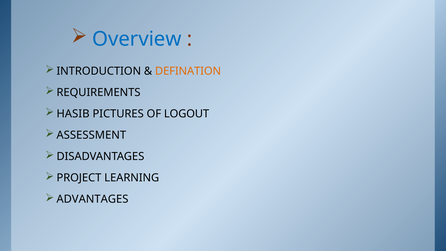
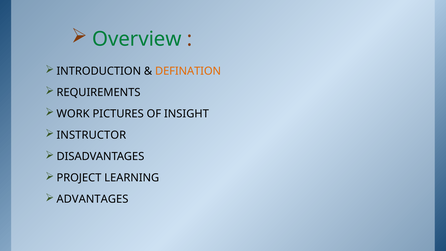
Overview colour: blue -> green (137, 39)
HASIB: HASIB -> WORK (73, 114)
LOGOUT: LOGOUT -> INSIGHT (186, 114)
ASSESSMENT: ASSESSMENT -> INSTRUCTOR (91, 135)
